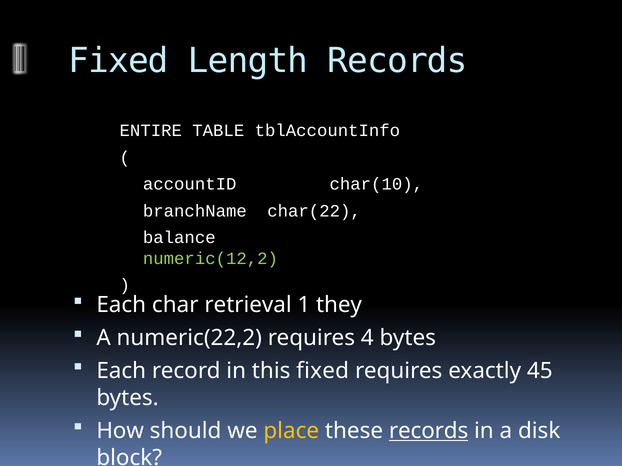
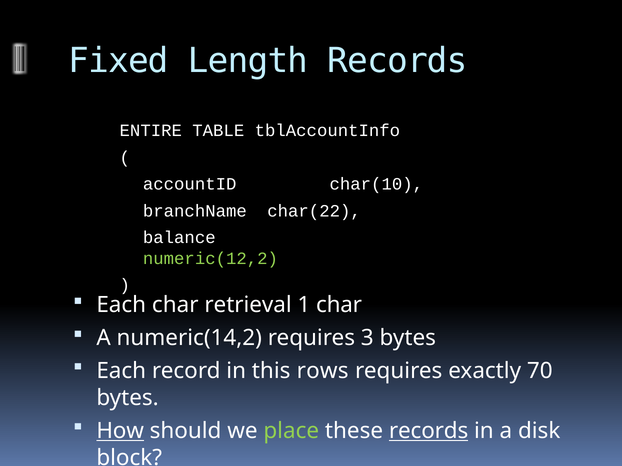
1 they: they -> char (339, 305)
numeric(22,2: numeric(22,2 -> numeric(14,2 (189, 338)
4: 4 -> 3 (367, 338)
this fixed: fixed -> rows (323, 371)
45: 45 -> 70 (540, 371)
How underline: none -> present (120, 431)
place colour: yellow -> light green (291, 431)
